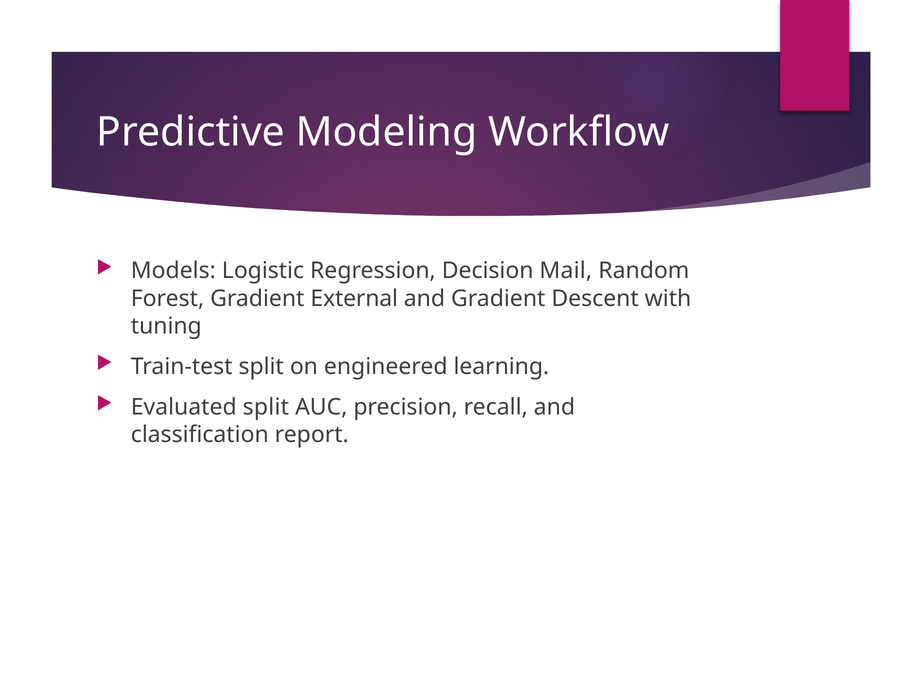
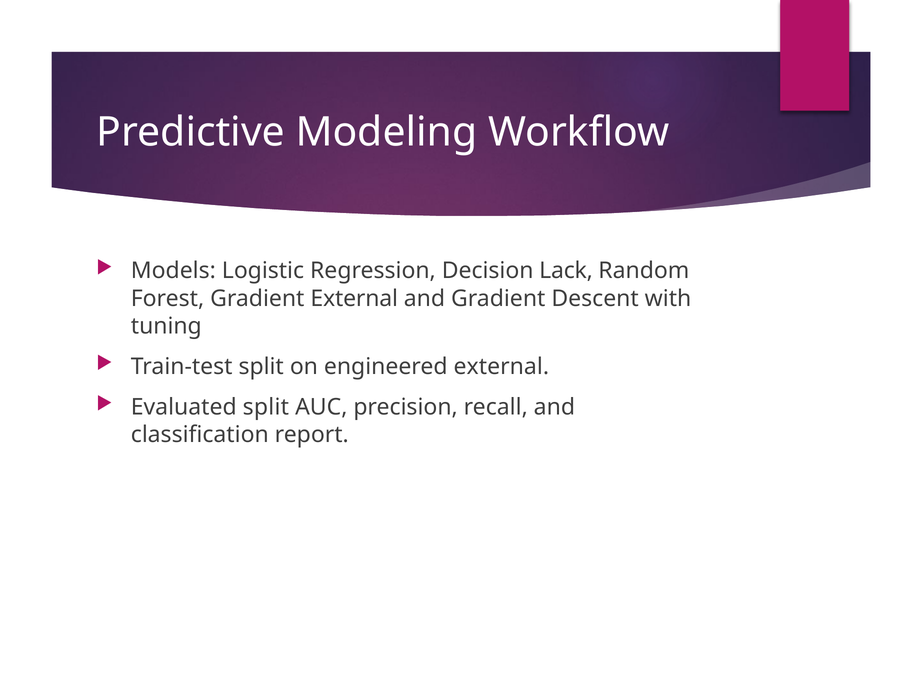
Mail: Mail -> Lack (566, 271)
engineered learning: learning -> external (501, 366)
